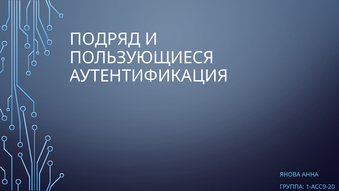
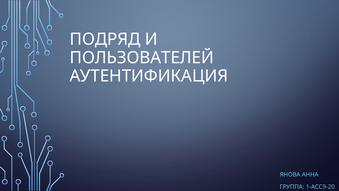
ПОЛЬЗУЮЩИЕСЯ: ПОЛЬЗУЮЩИЕСЯ -> ПОЛЬЗОВАТЕЛЕЙ (142, 58)
